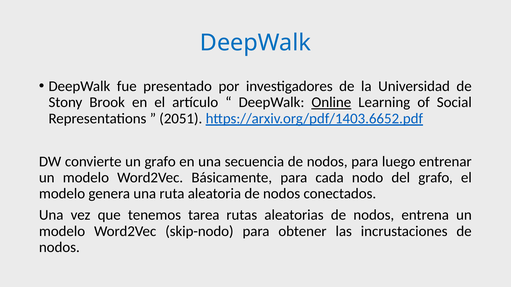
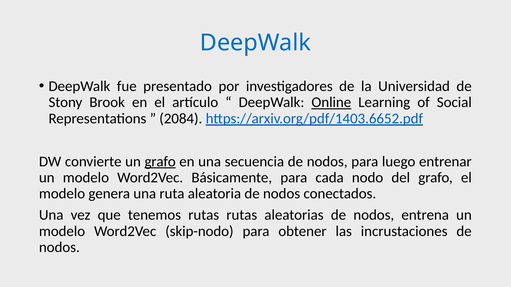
2051: 2051 -> 2084 (181, 119)
grafo underline: none -> present (160, 162)
tenemos tarea: tarea -> rutas (204, 215)
